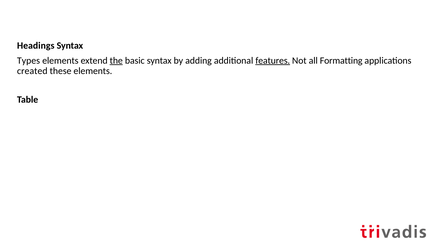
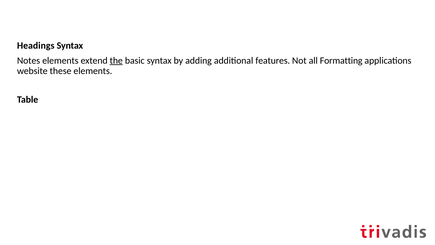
Types: Types -> Notes (29, 60)
features underline: present -> none (273, 60)
created: created -> website (32, 71)
